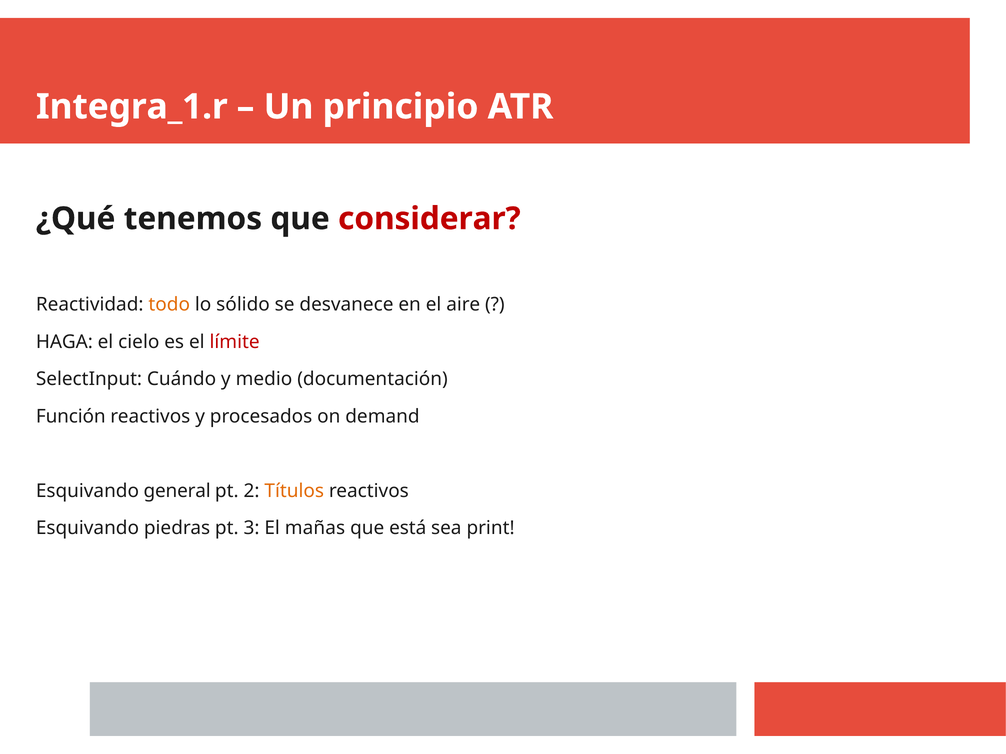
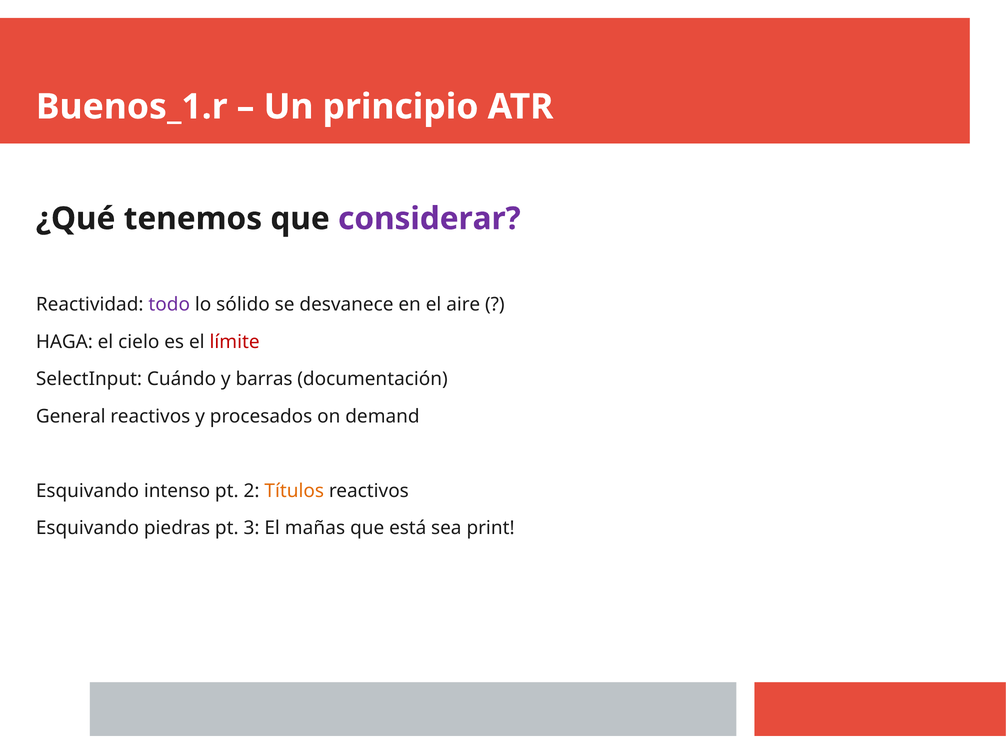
Integra_1.r: Integra_1.r -> Buenos_1.r (132, 107)
considerar colour: red -> purple (429, 219)
todo colour: orange -> purple (169, 305)
medio: medio -> barras (264, 379)
Función: Función -> General (71, 417)
general: general -> intenso (177, 491)
